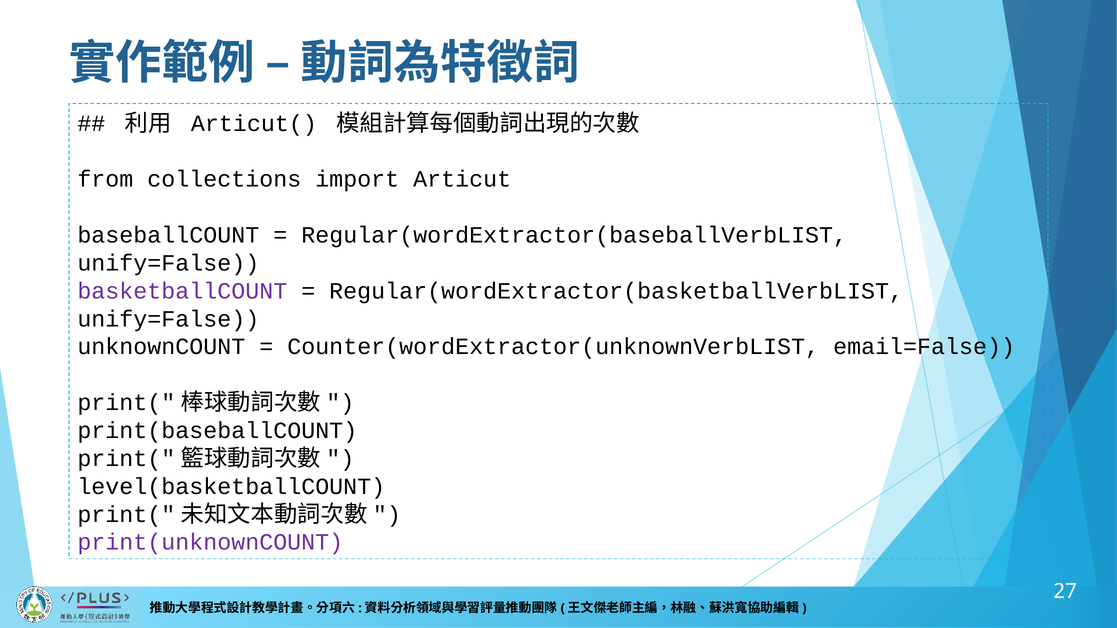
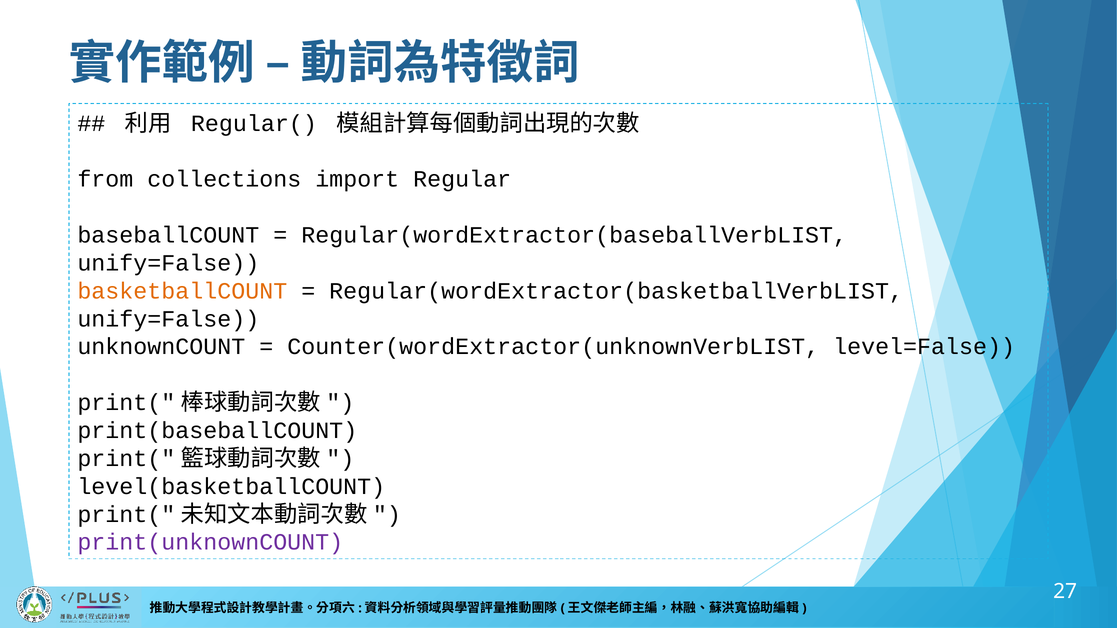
Articut(: Articut( -> Regular( (254, 123)
Articut: Articut -> Regular (462, 179)
basketballCOUNT colour: purple -> orange (182, 291)
email=False: email=False -> level=False (924, 347)
